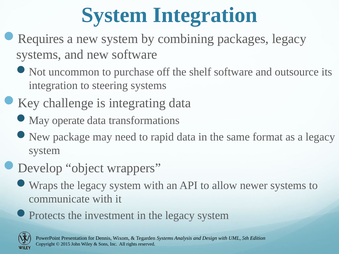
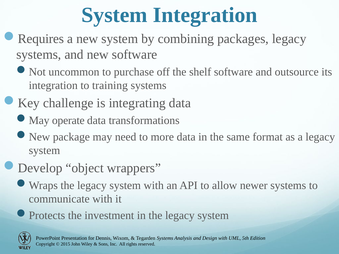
steering: steering -> training (110, 86)
rapid: rapid -> more (162, 137)
